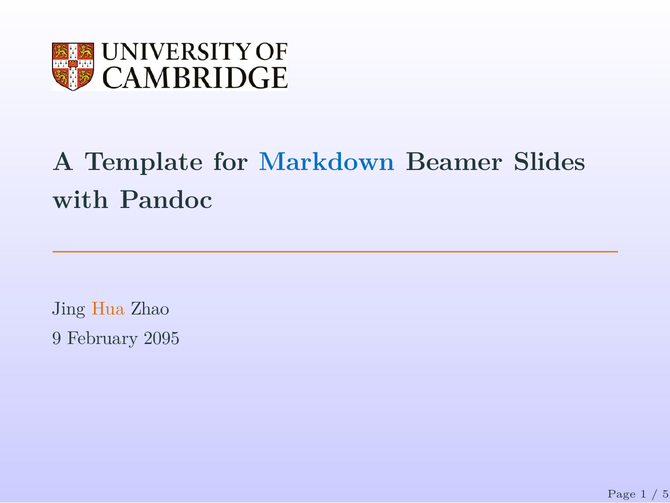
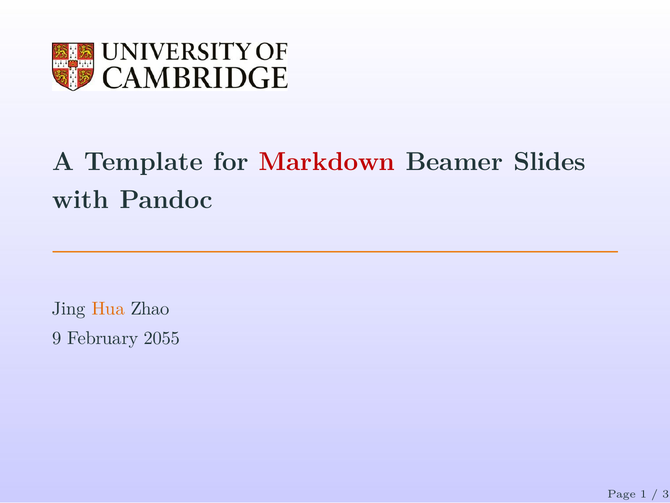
Markdown colour: blue -> red (327, 162)
2095: 2095 -> 2055 (162, 338)
5: 5 -> 3 (666, 494)
